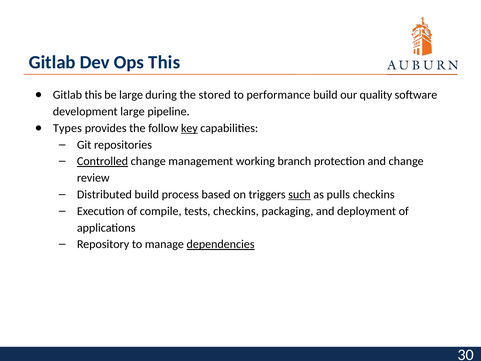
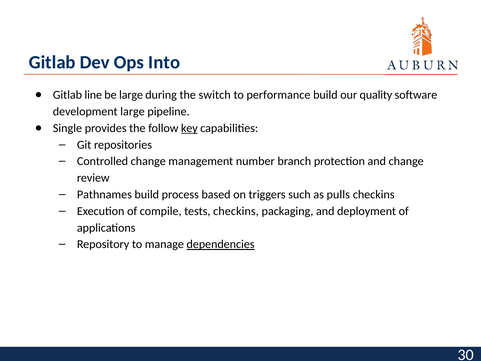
Ops This: This -> Into (164, 62)
Gitlab this: this -> line (93, 95)
stored: stored -> switch (215, 95)
Types: Types -> Single (67, 128)
Controlled underline: present -> none (103, 161)
working: working -> number (255, 161)
Distributed: Distributed -> Pathnames (104, 194)
such underline: present -> none (299, 194)
